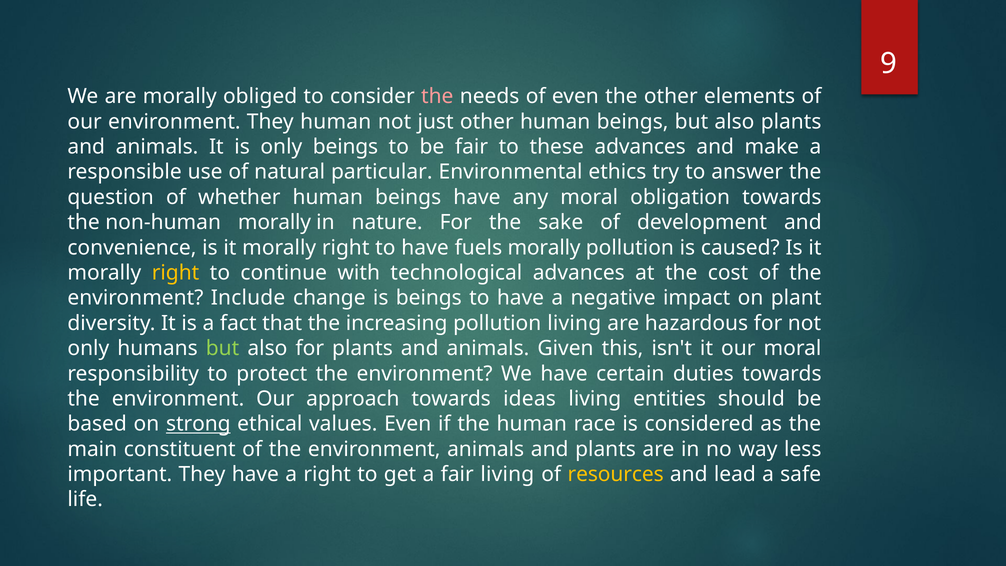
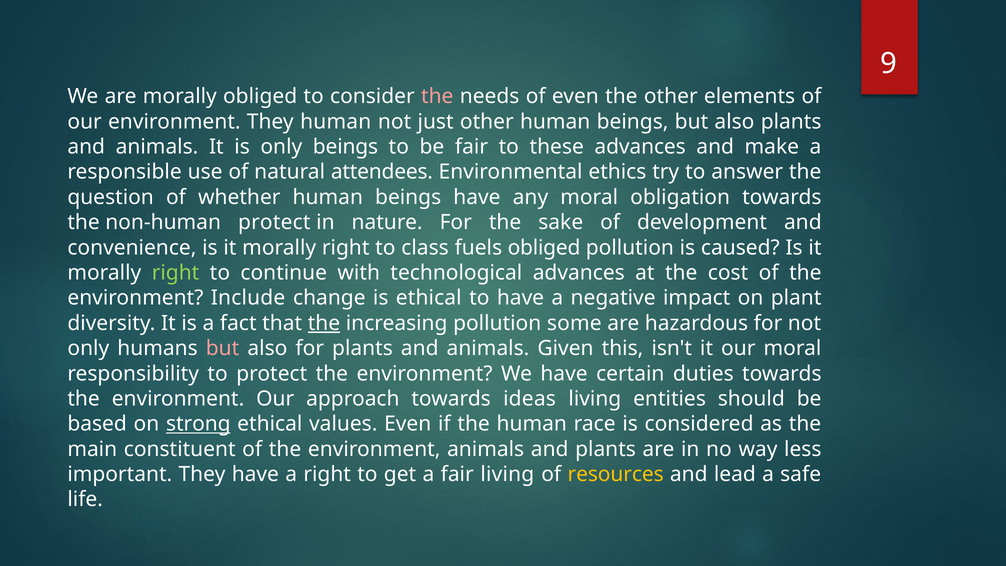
particular: particular -> attendees (382, 172)
non-human morally: morally -> protect (274, 222)
right to have: have -> class (425, 248)
fuels morally: morally -> obliged (544, 248)
right colour: yellow -> light green (176, 273)
is beings: beings -> ethical (429, 298)
the underline: none -> present (324, 323)
pollution living: living -> some (574, 323)
but colour: light green -> pink (223, 348)
